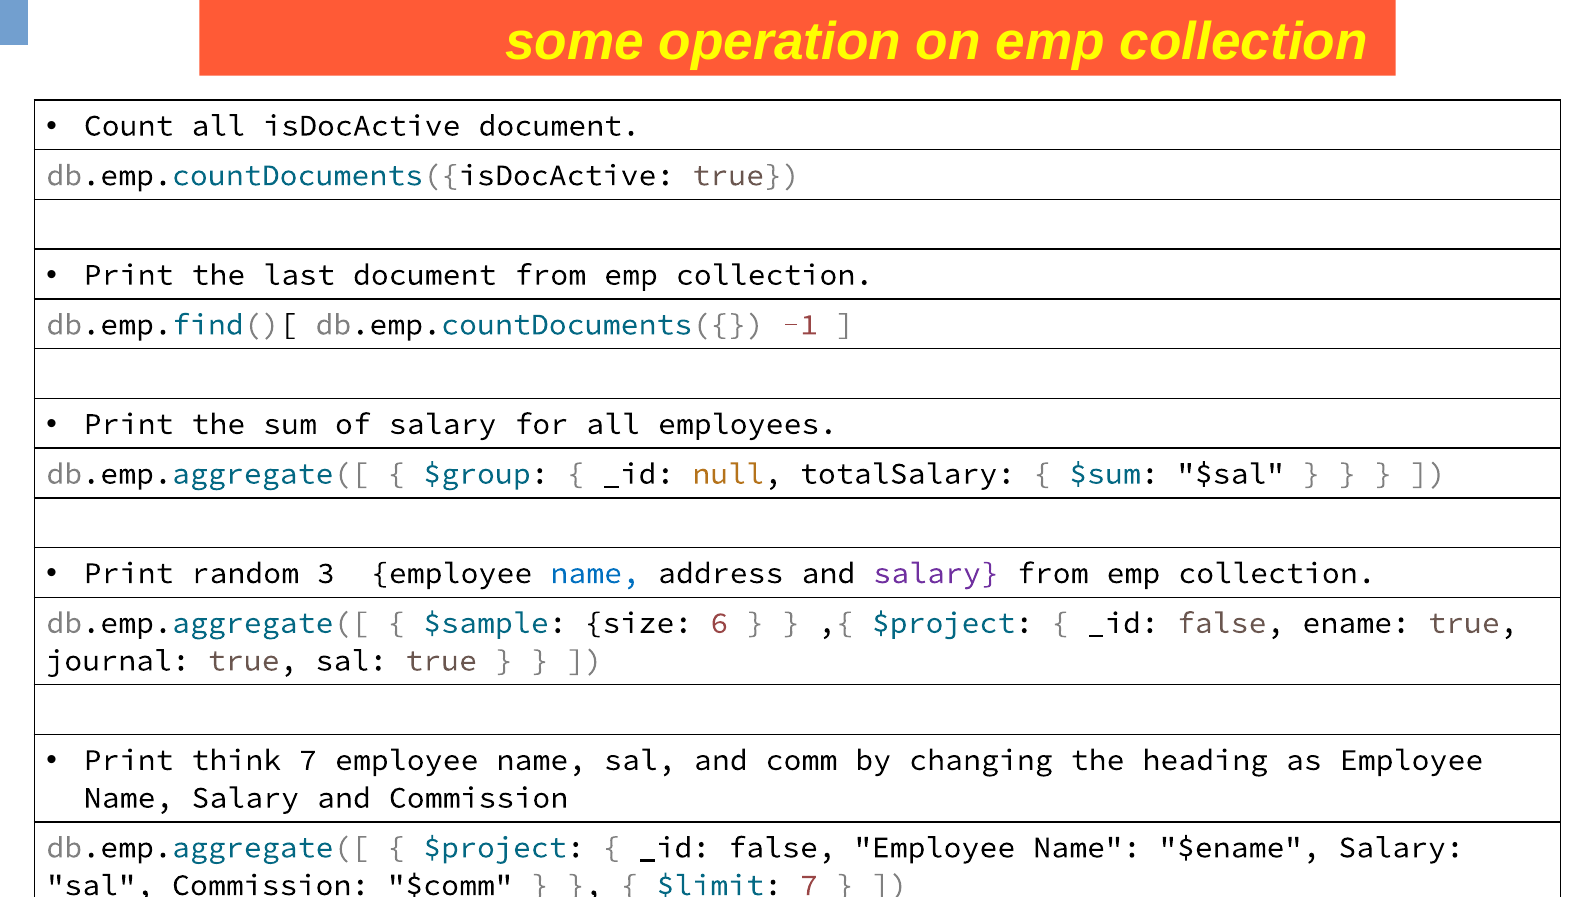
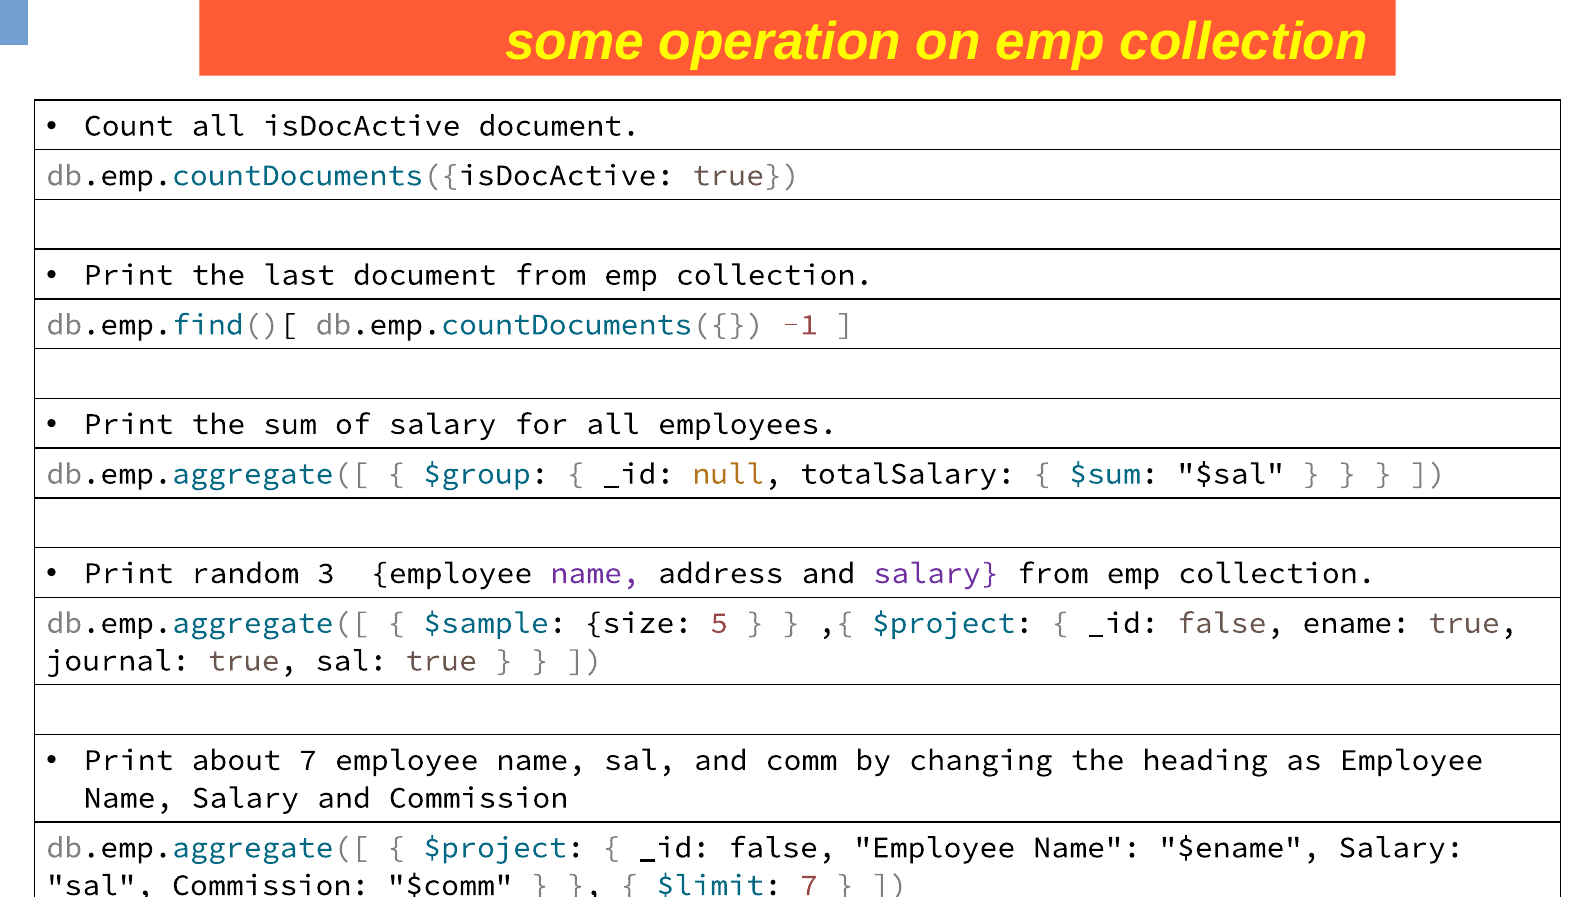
name colour: blue -> purple (595, 573)
6: 6 -> 5 (719, 623)
think: think -> about (236, 760)
